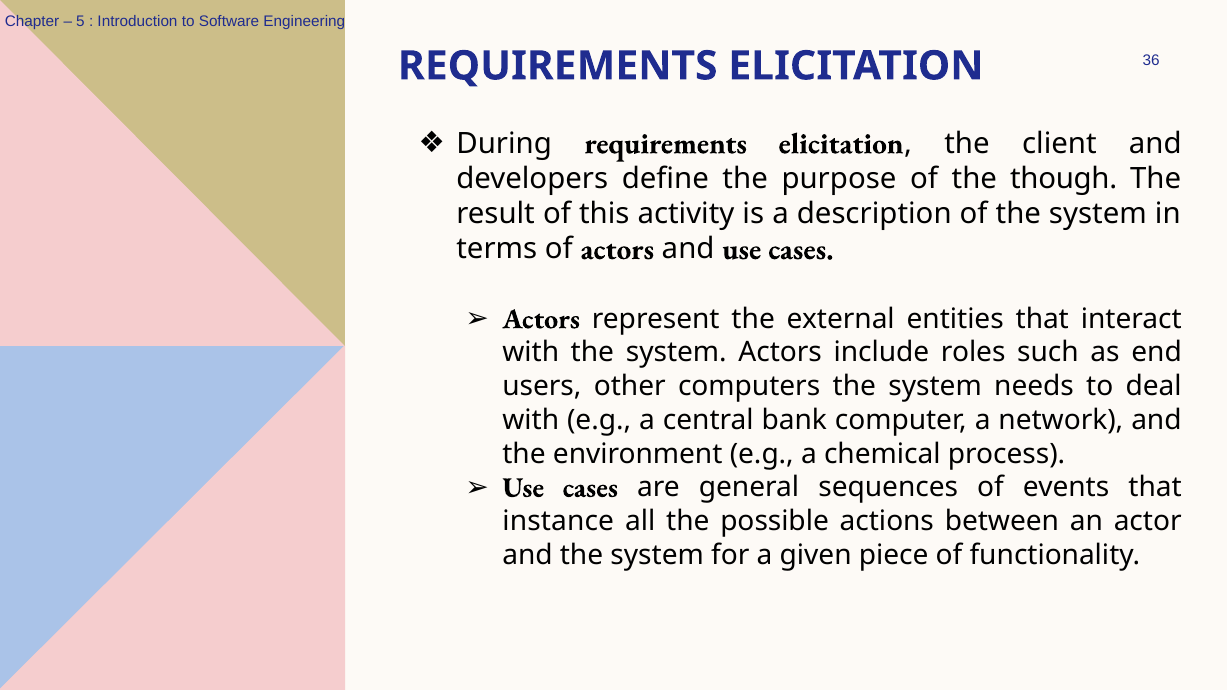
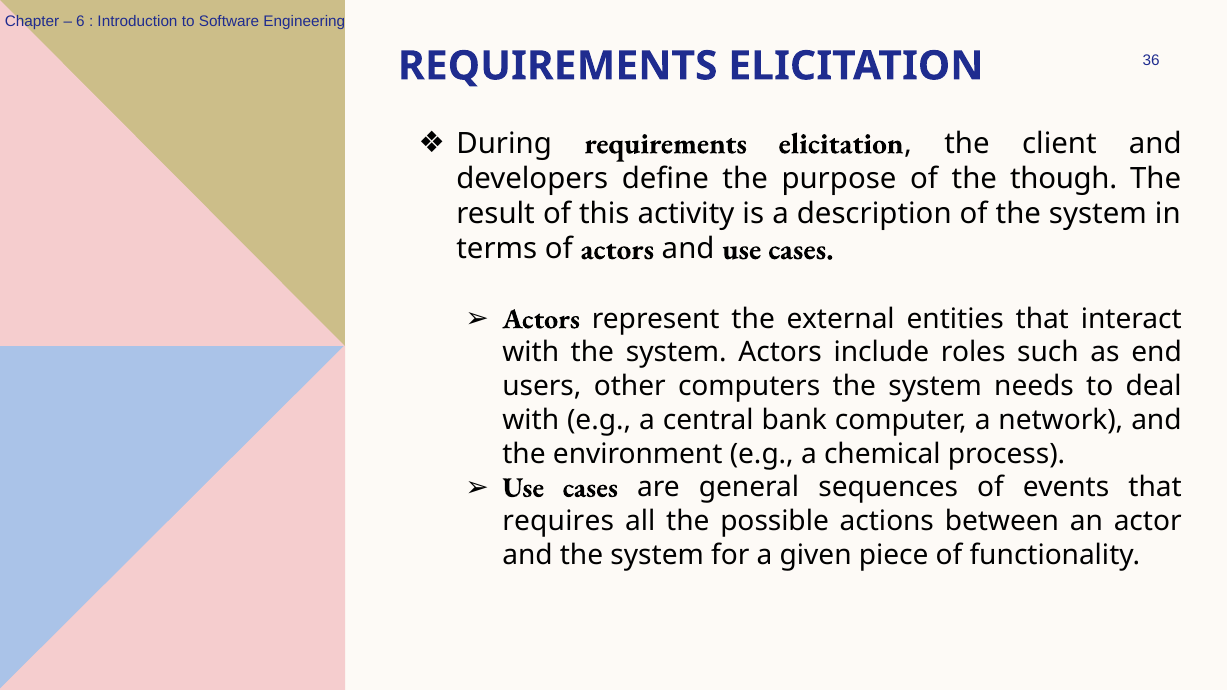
5: 5 -> 6 (81, 22)
instance: instance -> requires (558, 521)
